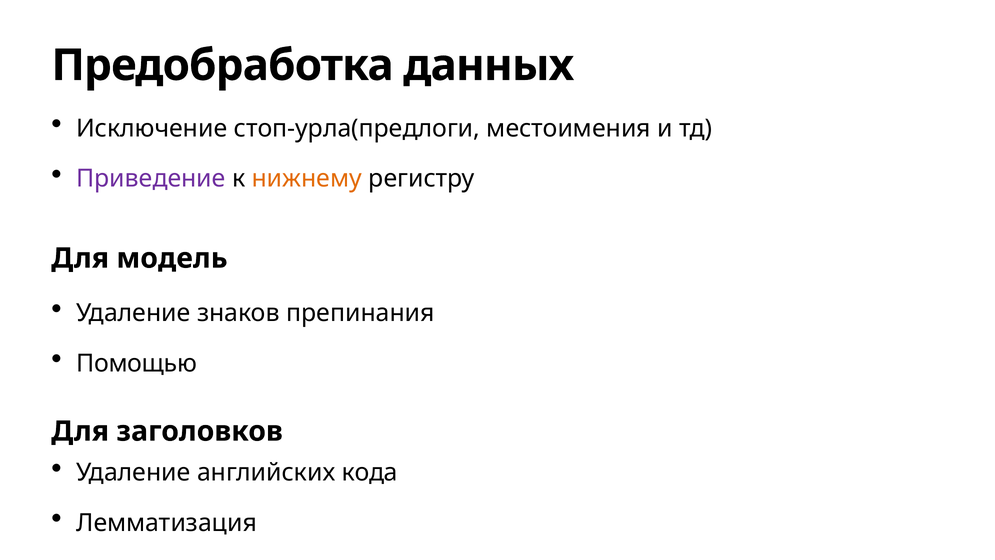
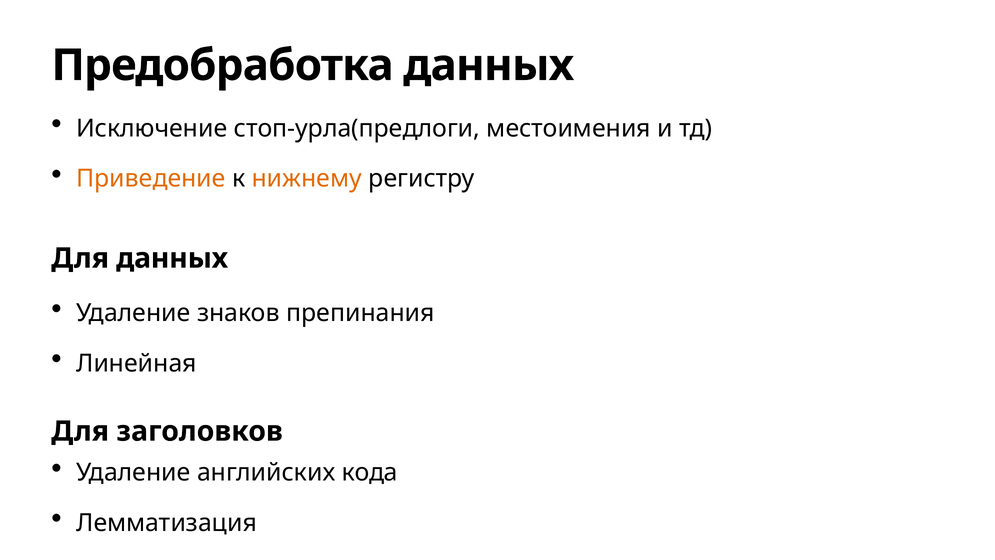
Приведение colour: purple -> orange (151, 179)
Для модель: модель -> данных (172, 258)
Помощью: Помощью -> Линейная (136, 363)
